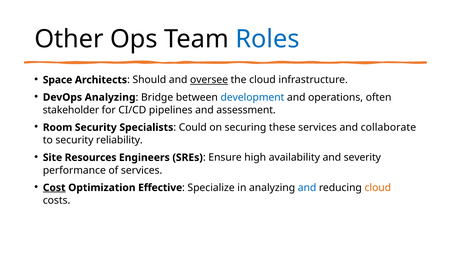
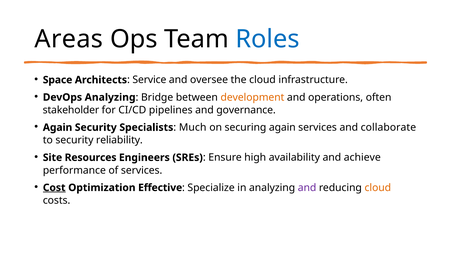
Other: Other -> Areas (69, 39)
Should: Should -> Service (149, 80)
oversee underline: present -> none (209, 80)
development colour: blue -> orange (252, 97)
assessment: assessment -> governance (246, 110)
Room: Room -> Again (58, 127)
Could: Could -> Much (193, 127)
securing these: these -> again (282, 127)
severity: severity -> achieve (362, 157)
and colour: blue -> purple (307, 187)
